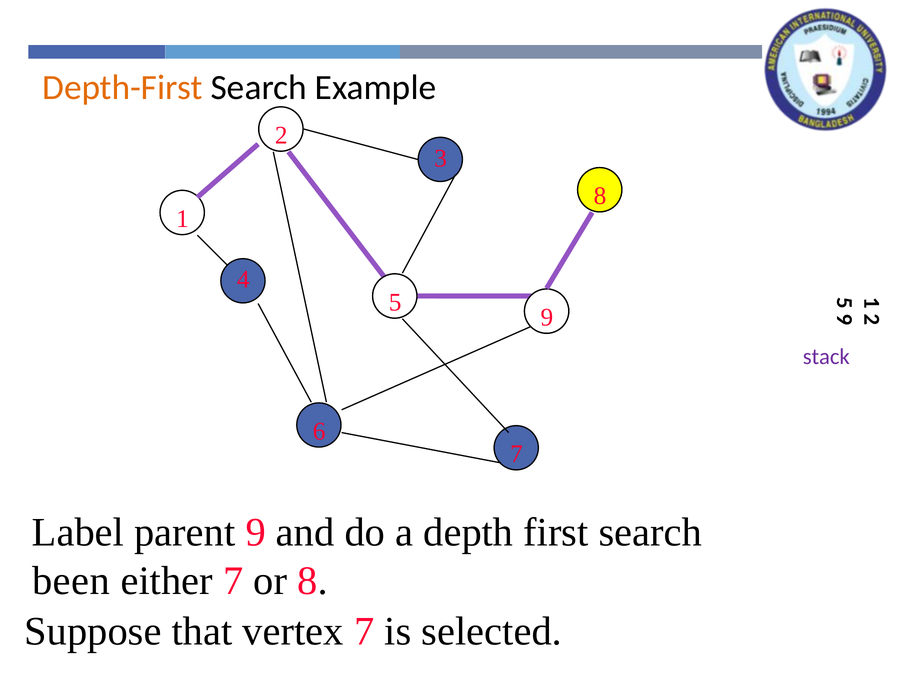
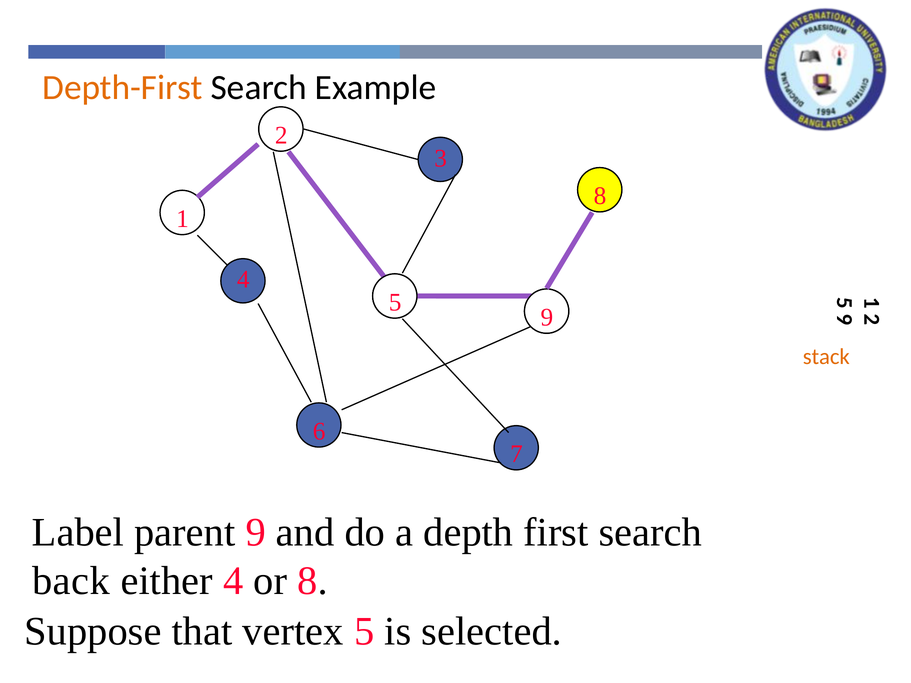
stack colour: purple -> orange (826, 357)
been: been -> back (71, 581)
either 7: 7 -> 4 (233, 581)
vertex 7: 7 -> 5 (364, 631)
